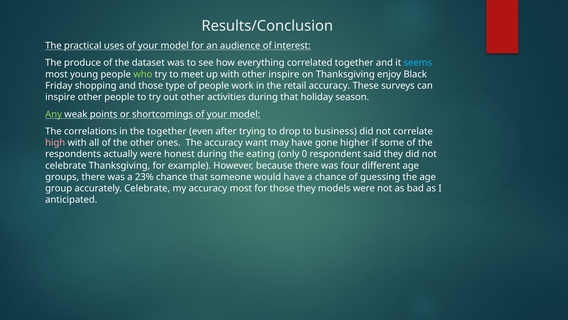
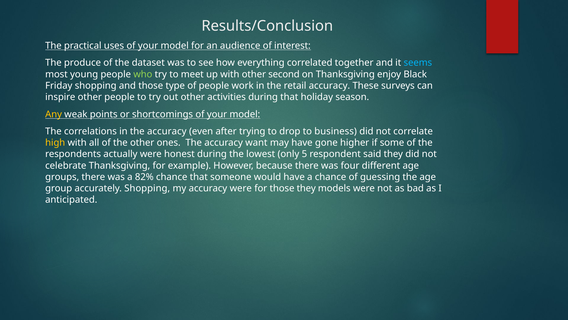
other inspire: inspire -> second (284, 74)
Any colour: light green -> yellow (54, 114)
in the together: together -> accuracy (167, 131)
high colour: pink -> yellow (55, 143)
eating: eating -> lowest (261, 154)
0: 0 -> 5 (304, 154)
23%: 23% -> 82% (144, 177)
accurately Celebrate: Celebrate -> Shopping (147, 188)
accuracy most: most -> were (241, 188)
